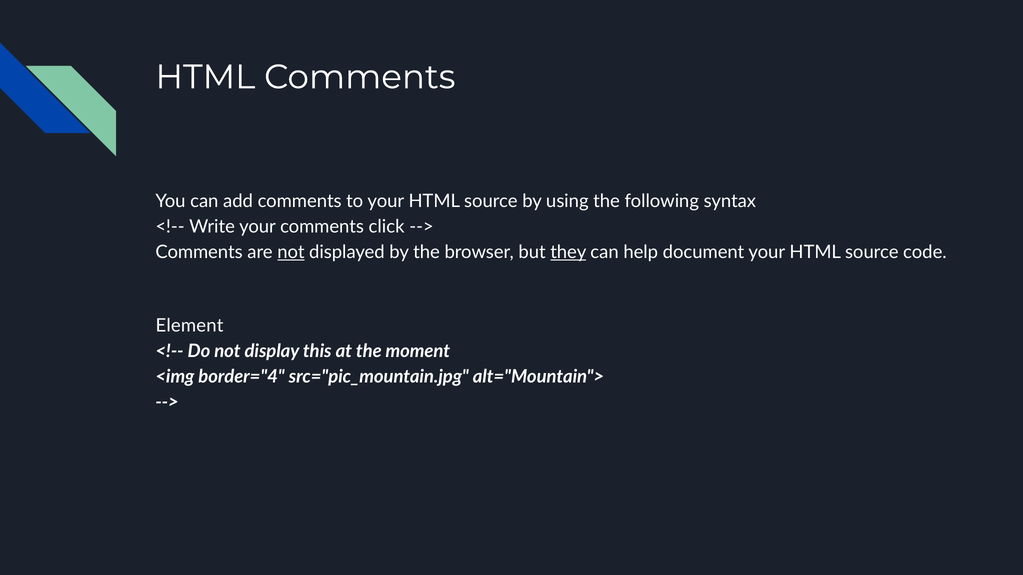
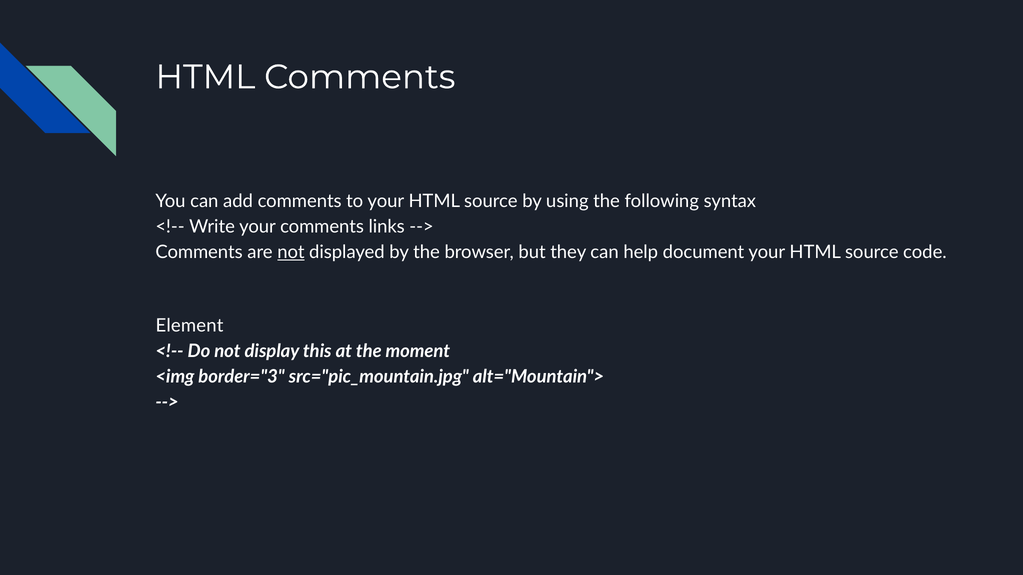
click: click -> links (387, 227)
they underline: present -> none (568, 252)
border="4: border="4 -> border="3 (242, 377)
